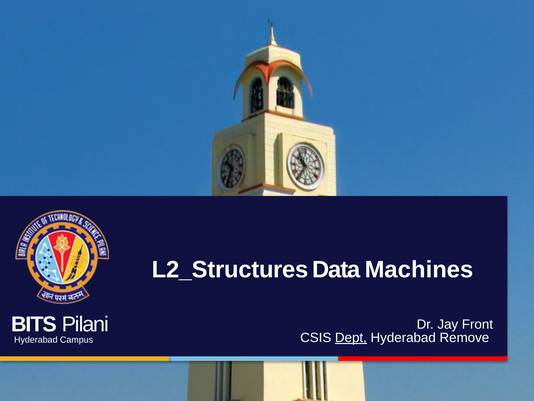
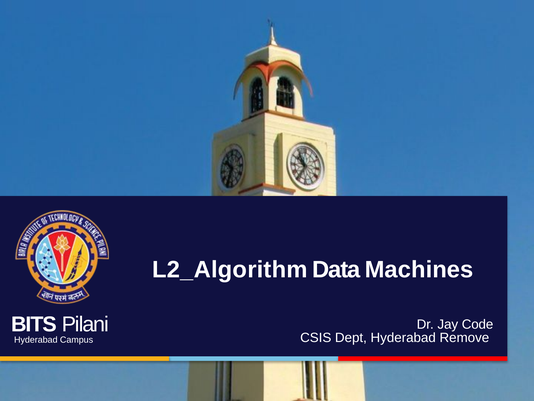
L2_Structures: L2_Structures -> L2_Algorithm (230, 269)
Front: Front -> Code (478, 324)
Dept underline: present -> none (351, 337)
